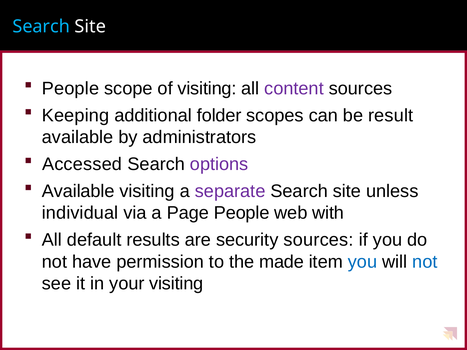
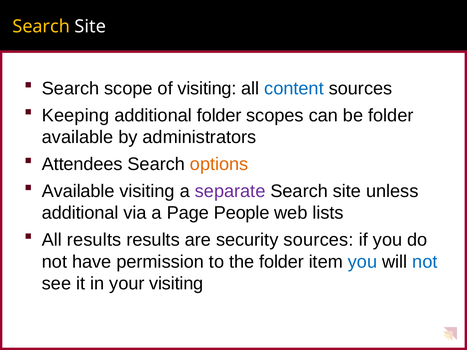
Search colour: light blue -> yellow (41, 27)
People: People -> Search (71, 88)
content colour: purple -> blue (294, 88)
be result: result -> folder (391, 115)
Accessed: Accessed -> Attendees (82, 164)
options colour: purple -> orange (219, 164)
individual: individual -> additional (80, 213)
with: with -> lists (328, 213)
All default: default -> results (94, 240)
the made: made -> folder (282, 262)
